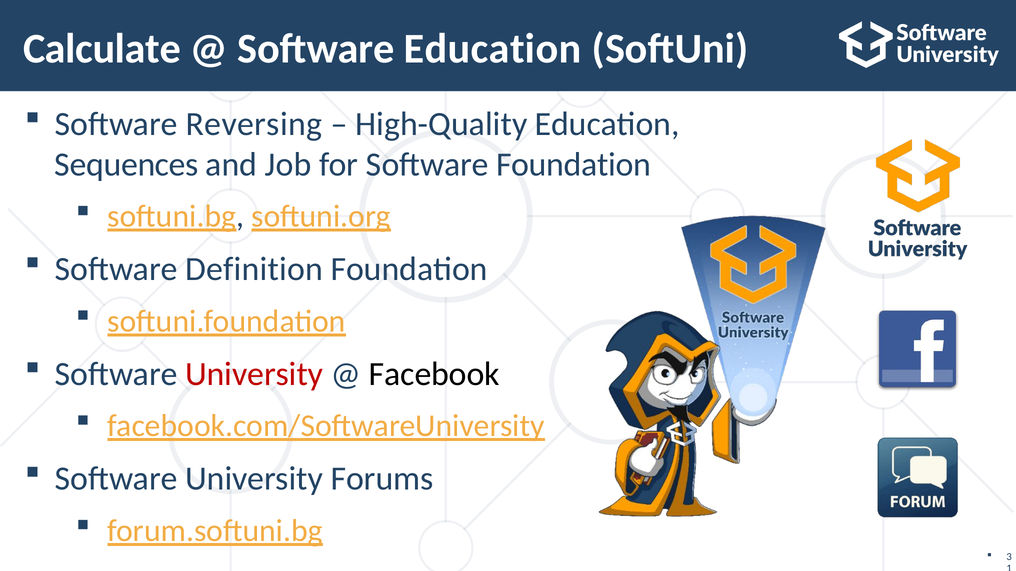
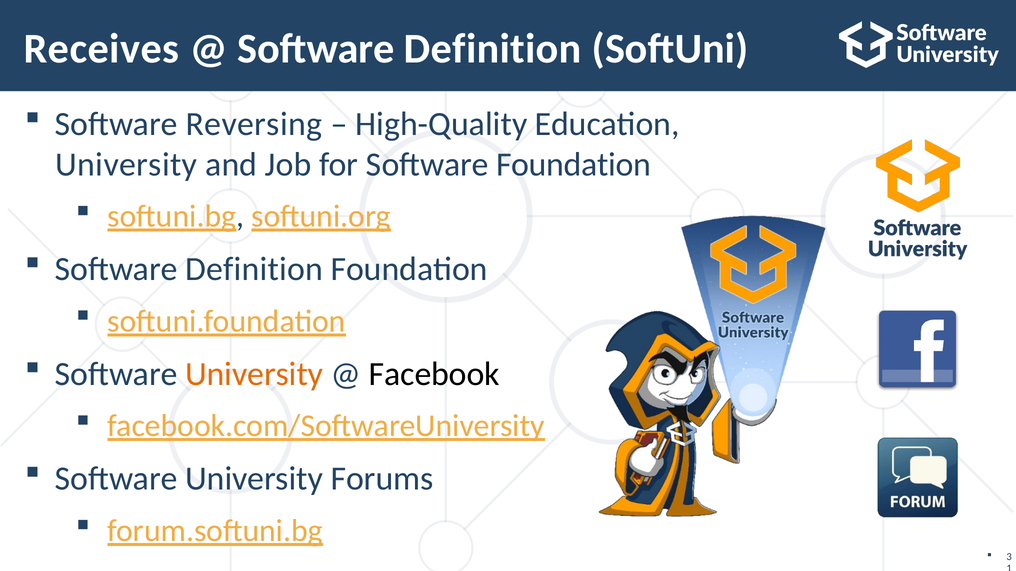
Calculate: Calculate -> Receives (101, 49)
Education: Education -> Definition (493, 49)
Sequences: Sequences -> University (126, 165)
University colour: red -> orange (254, 374)
